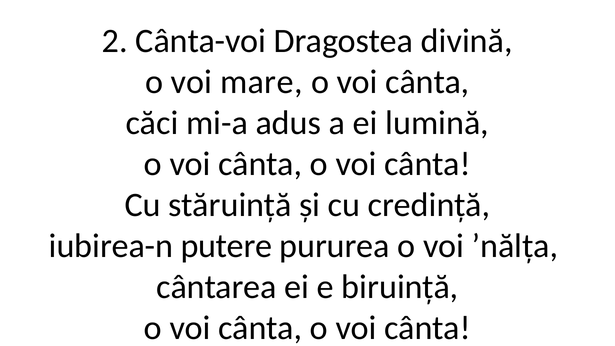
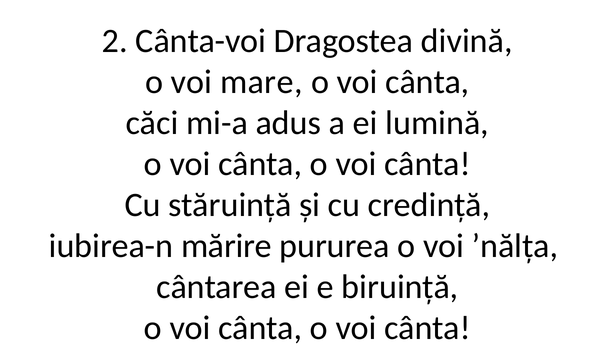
putere: putere -> mărire (226, 246)
